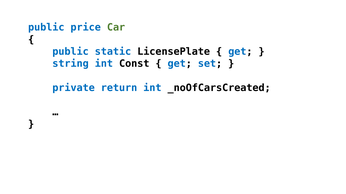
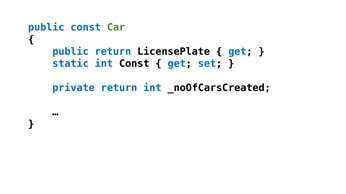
public price: price -> const (86, 27)
public static: static -> return (113, 52)
string: string -> static (71, 64)
